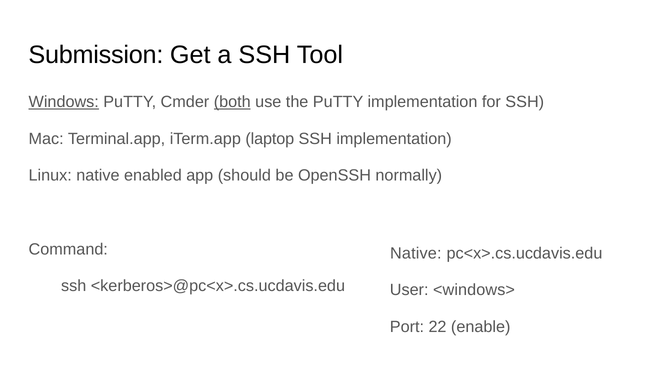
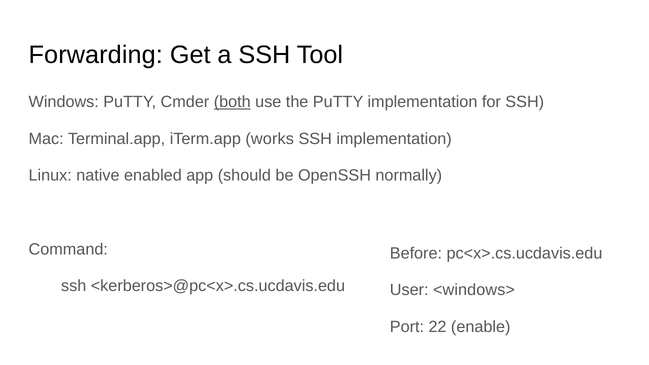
Submission: Submission -> Forwarding (96, 55)
Windows underline: present -> none (64, 102)
laptop: laptop -> works (270, 139)
Native: Native -> Before (416, 253)
